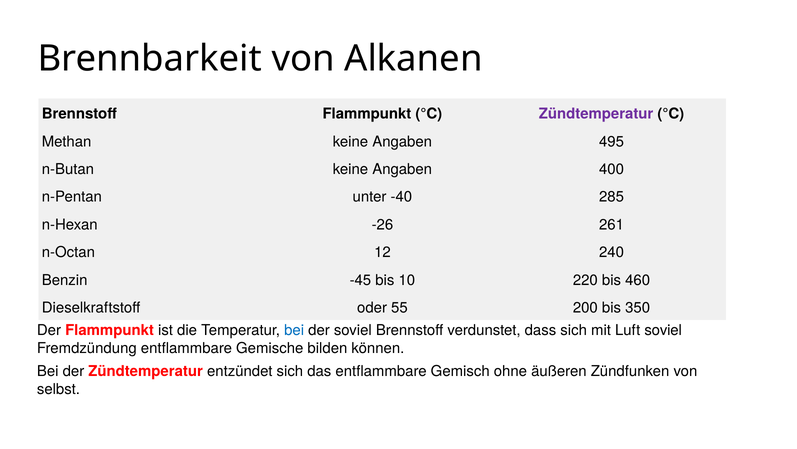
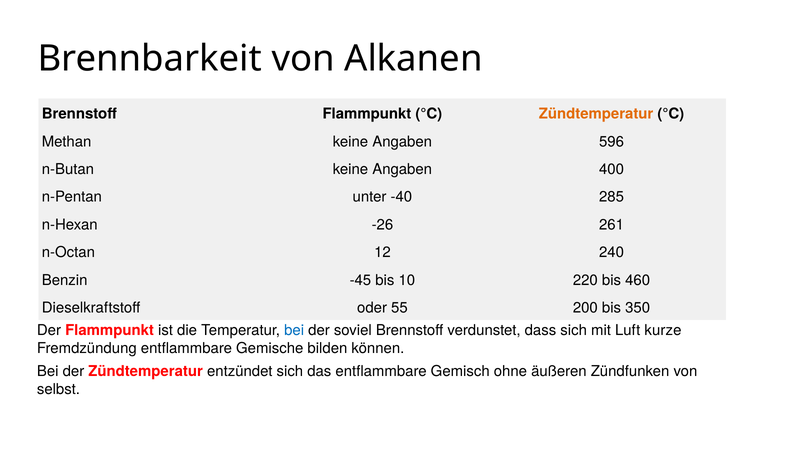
Zündtemperatur colour: purple -> orange (596, 113)
495: 495 -> 596 (612, 141)
Luft soviel: soviel -> kurze (663, 330)
